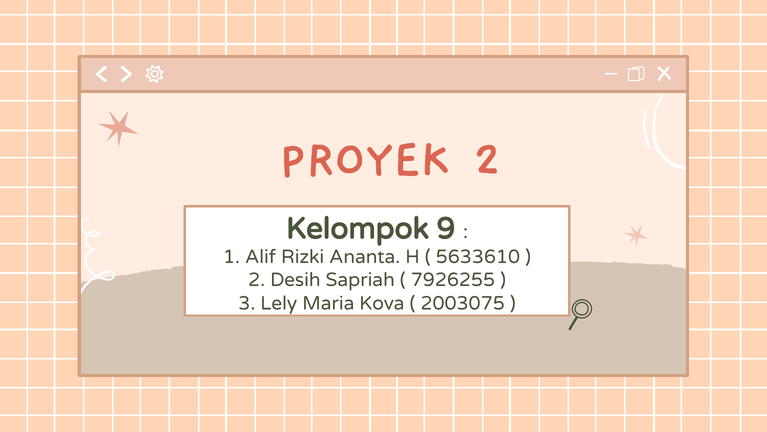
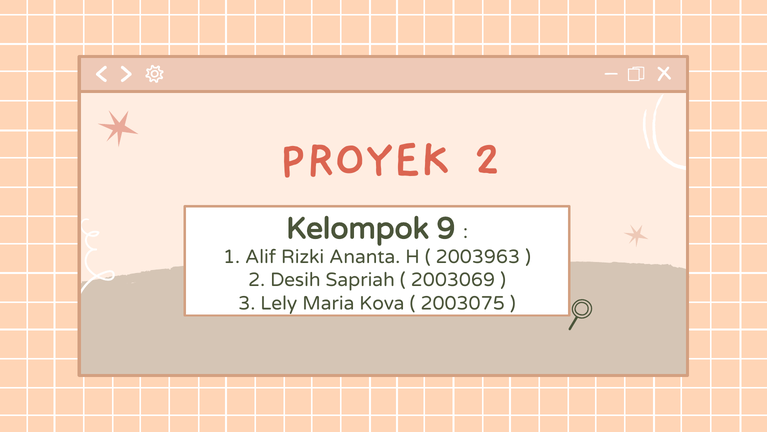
5633610: 5633610 -> 2003963 (478, 257)
7926255: 7926255 -> 2003069 (453, 280)
